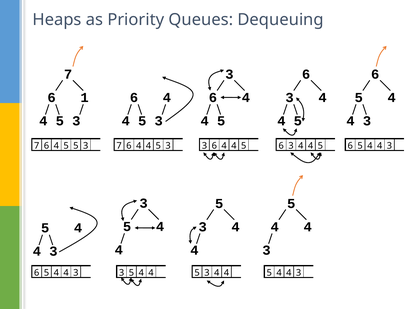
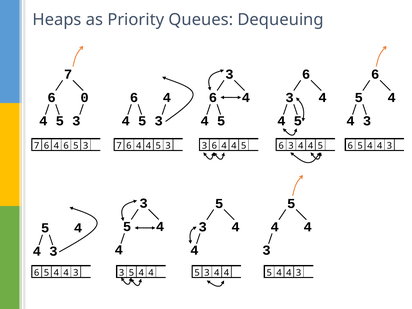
1: 1 -> 0 (85, 98)
6 4 5: 5 -> 6 (66, 146)
